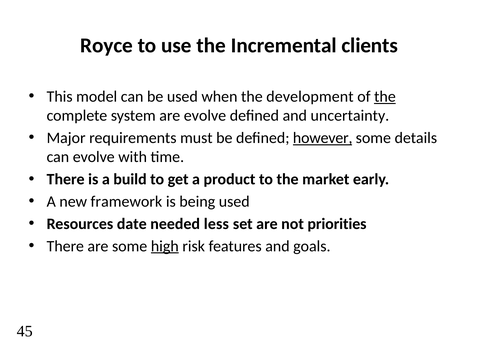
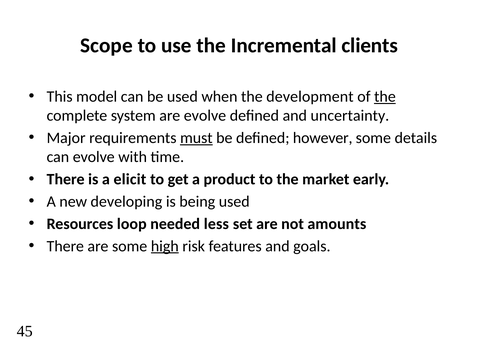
Royce: Royce -> Scope (106, 46)
must underline: none -> present (196, 138)
however underline: present -> none (323, 138)
build: build -> elicit (130, 180)
framework: framework -> developing (126, 202)
date: date -> loop (132, 224)
priorities: priorities -> amounts (337, 224)
